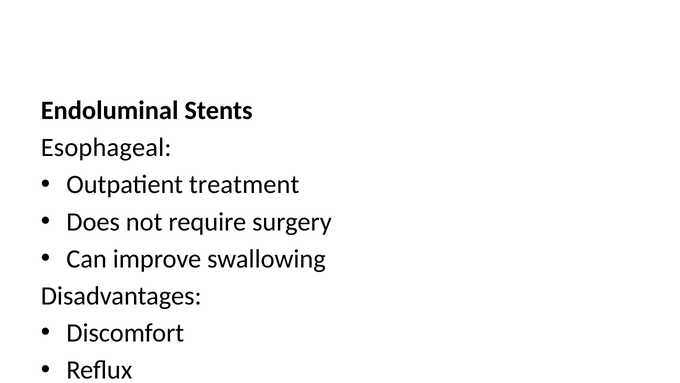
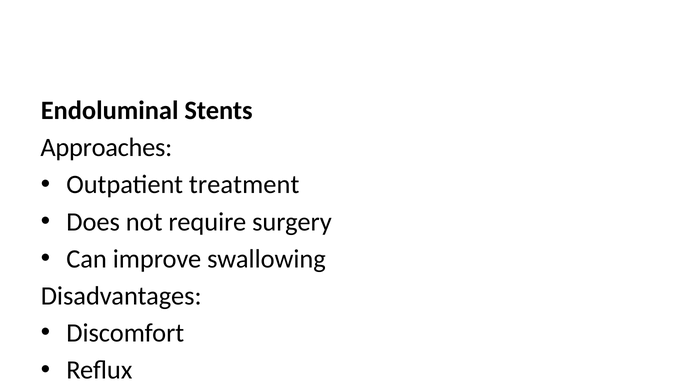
Esophageal: Esophageal -> Approaches (106, 147)
